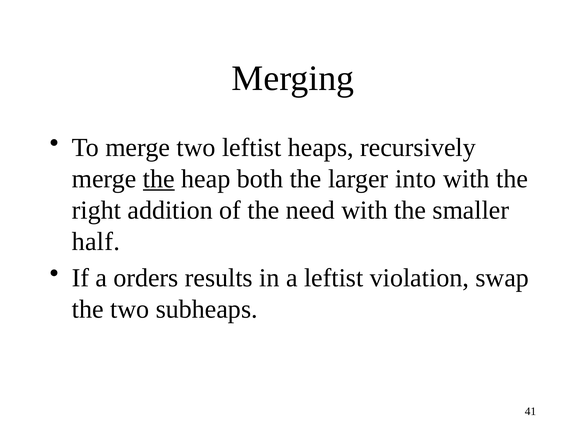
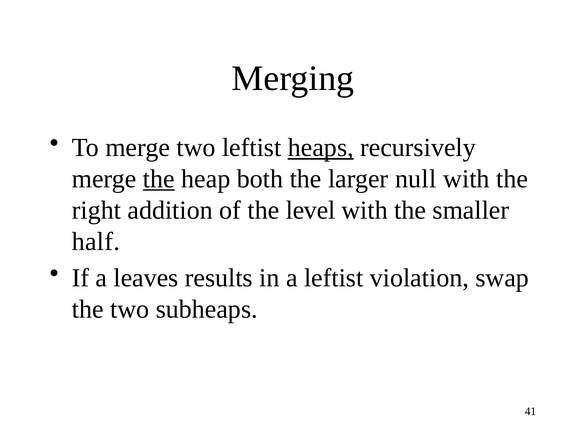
heaps underline: none -> present (321, 147)
into: into -> null (416, 179)
need: need -> level (311, 210)
orders: orders -> leaves (146, 278)
